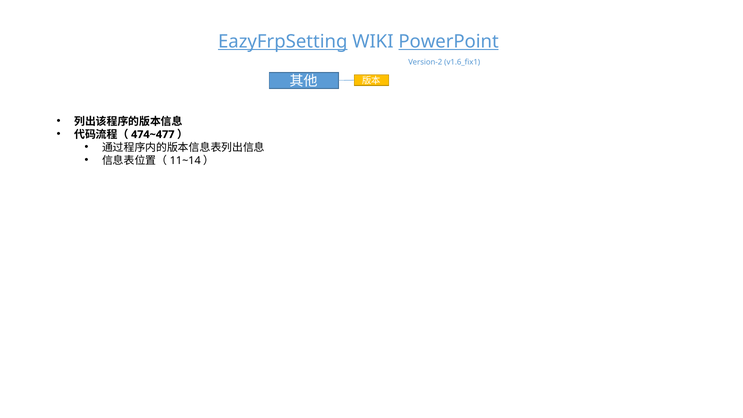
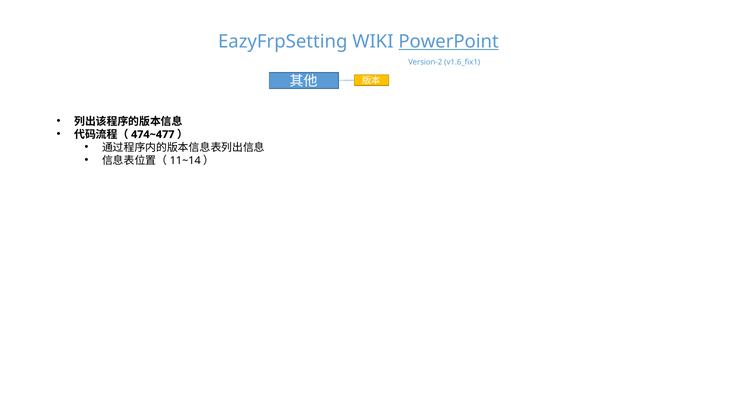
EazyFrpSetting underline: present -> none (283, 41)
